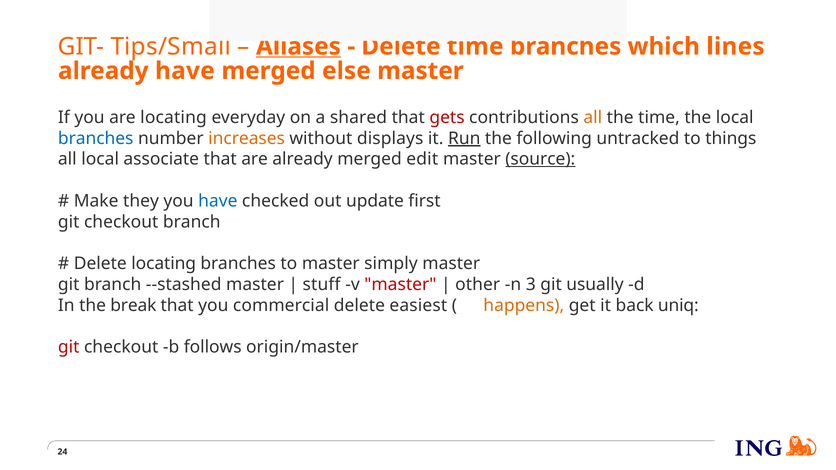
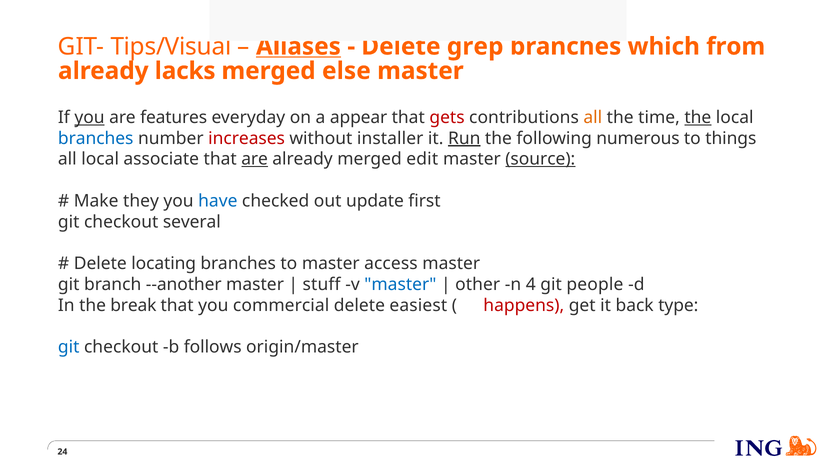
Tips/Small: Tips/Small -> Tips/Visual (171, 47)
Delete time: time -> grep (475, 47)
lines: lines -> from (736, 47)
already have: have -> lacks (185, 71)
you underline: none -> present (90, 117)
are locating: locating -> features (174, 117)
shared: shared -> appear (359, 117)
the underline: none -> present (698, 117)
increases colour: orange -> red (247, 138)
displays: displays -> installer (390, 138)
untracked: untracked -> numerous (638, 138)
are underline: none -> present (255, 159)
checkout branch: branch -> several (192, 222)
simply: simply -> access (391, 264)
--stashed: --stashed -> --another (184, 285)
master colour: red -> blue (400, 285)
3: 3 -> 4 (531, 285)
usually: usually -> people (595, 285)
happens colour: orange -> red (524, 306)
uniq: uniq -> type (678, 306)
git colour: red -> blue (69, 347)
